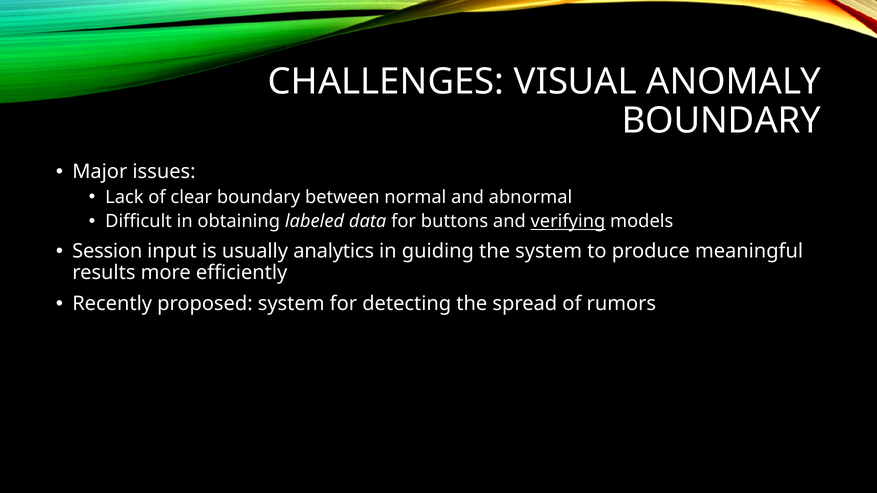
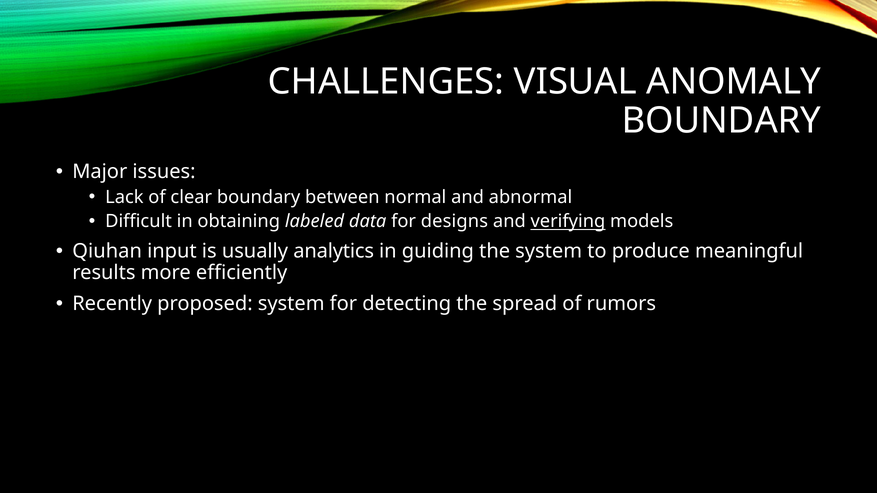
buttons: buttons -> designs (454, 221)
Session: Session -> Qiuhan (107, 251)
